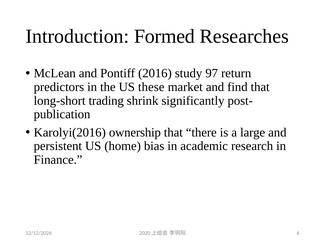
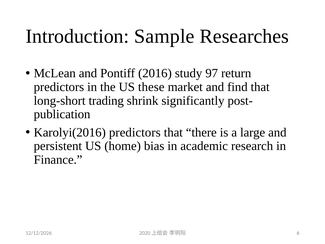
Formed: Formed -> Sample (164, 36)
Karolyi(2016 ownership: ownership -> predictors (135, 132)
